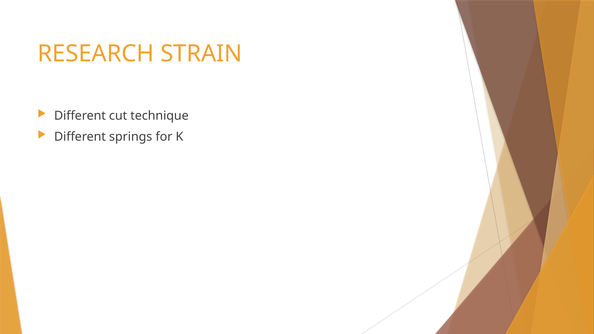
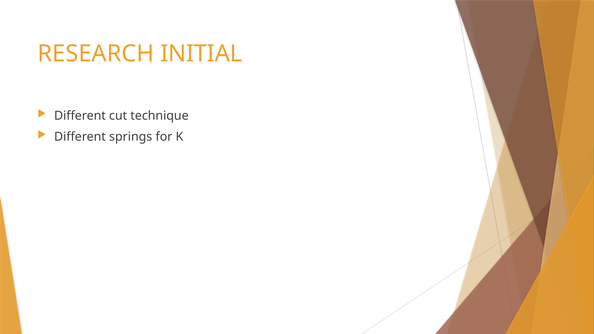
STRAIN: STRAIN -> INITIAL (201, 54)
